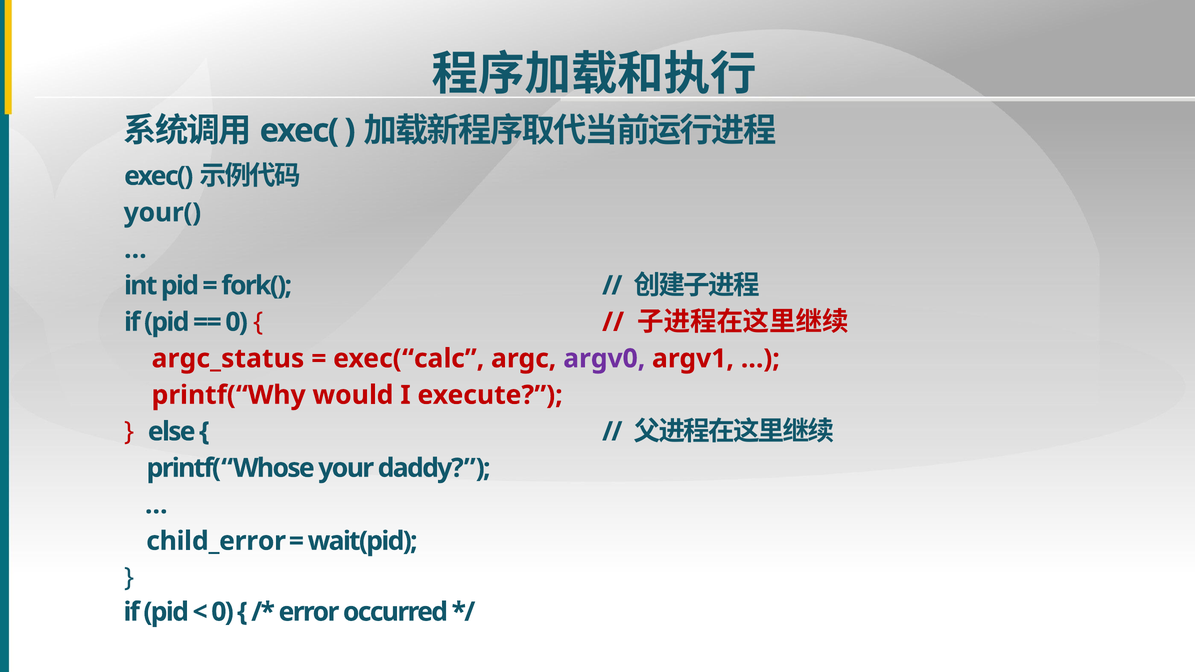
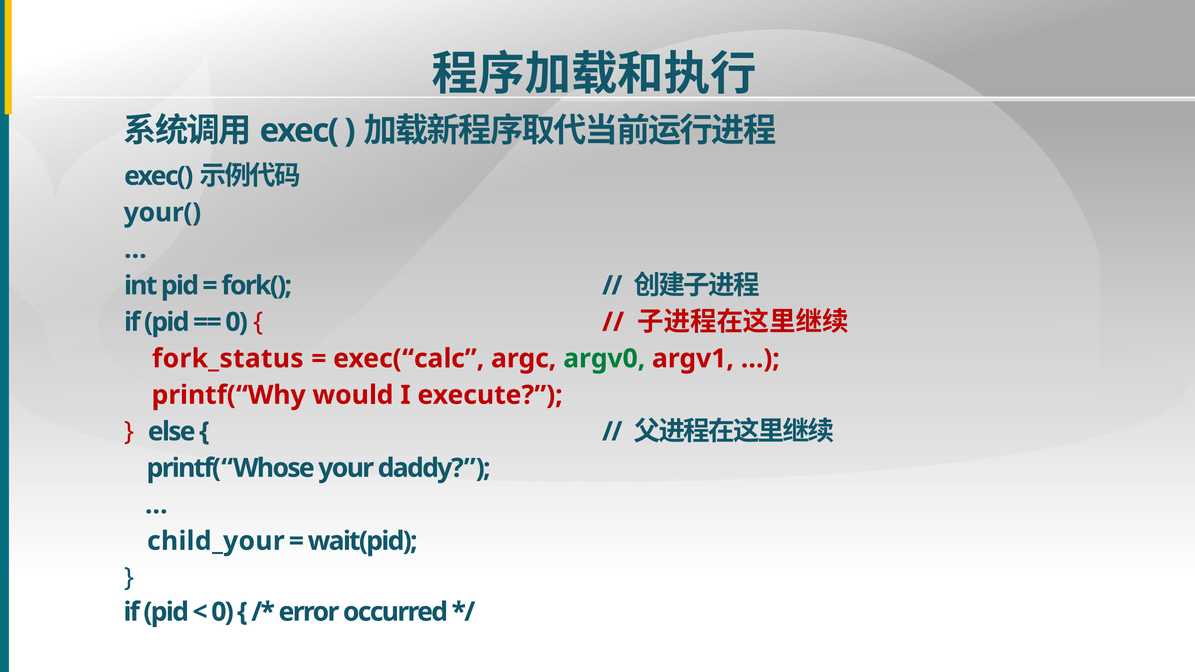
argc_status: argc_status -> fork_status (228, 359)
argv0 colour: purple -> green (604, 359)
child_error: child_error -> child_your (216, 541)
